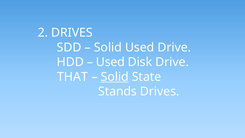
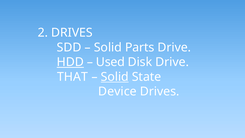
Solid Used: Used -> Parts (140, 47)
HDD underline: none -> present (70, 62)
Stands: Stands -> Device (117, 91)
